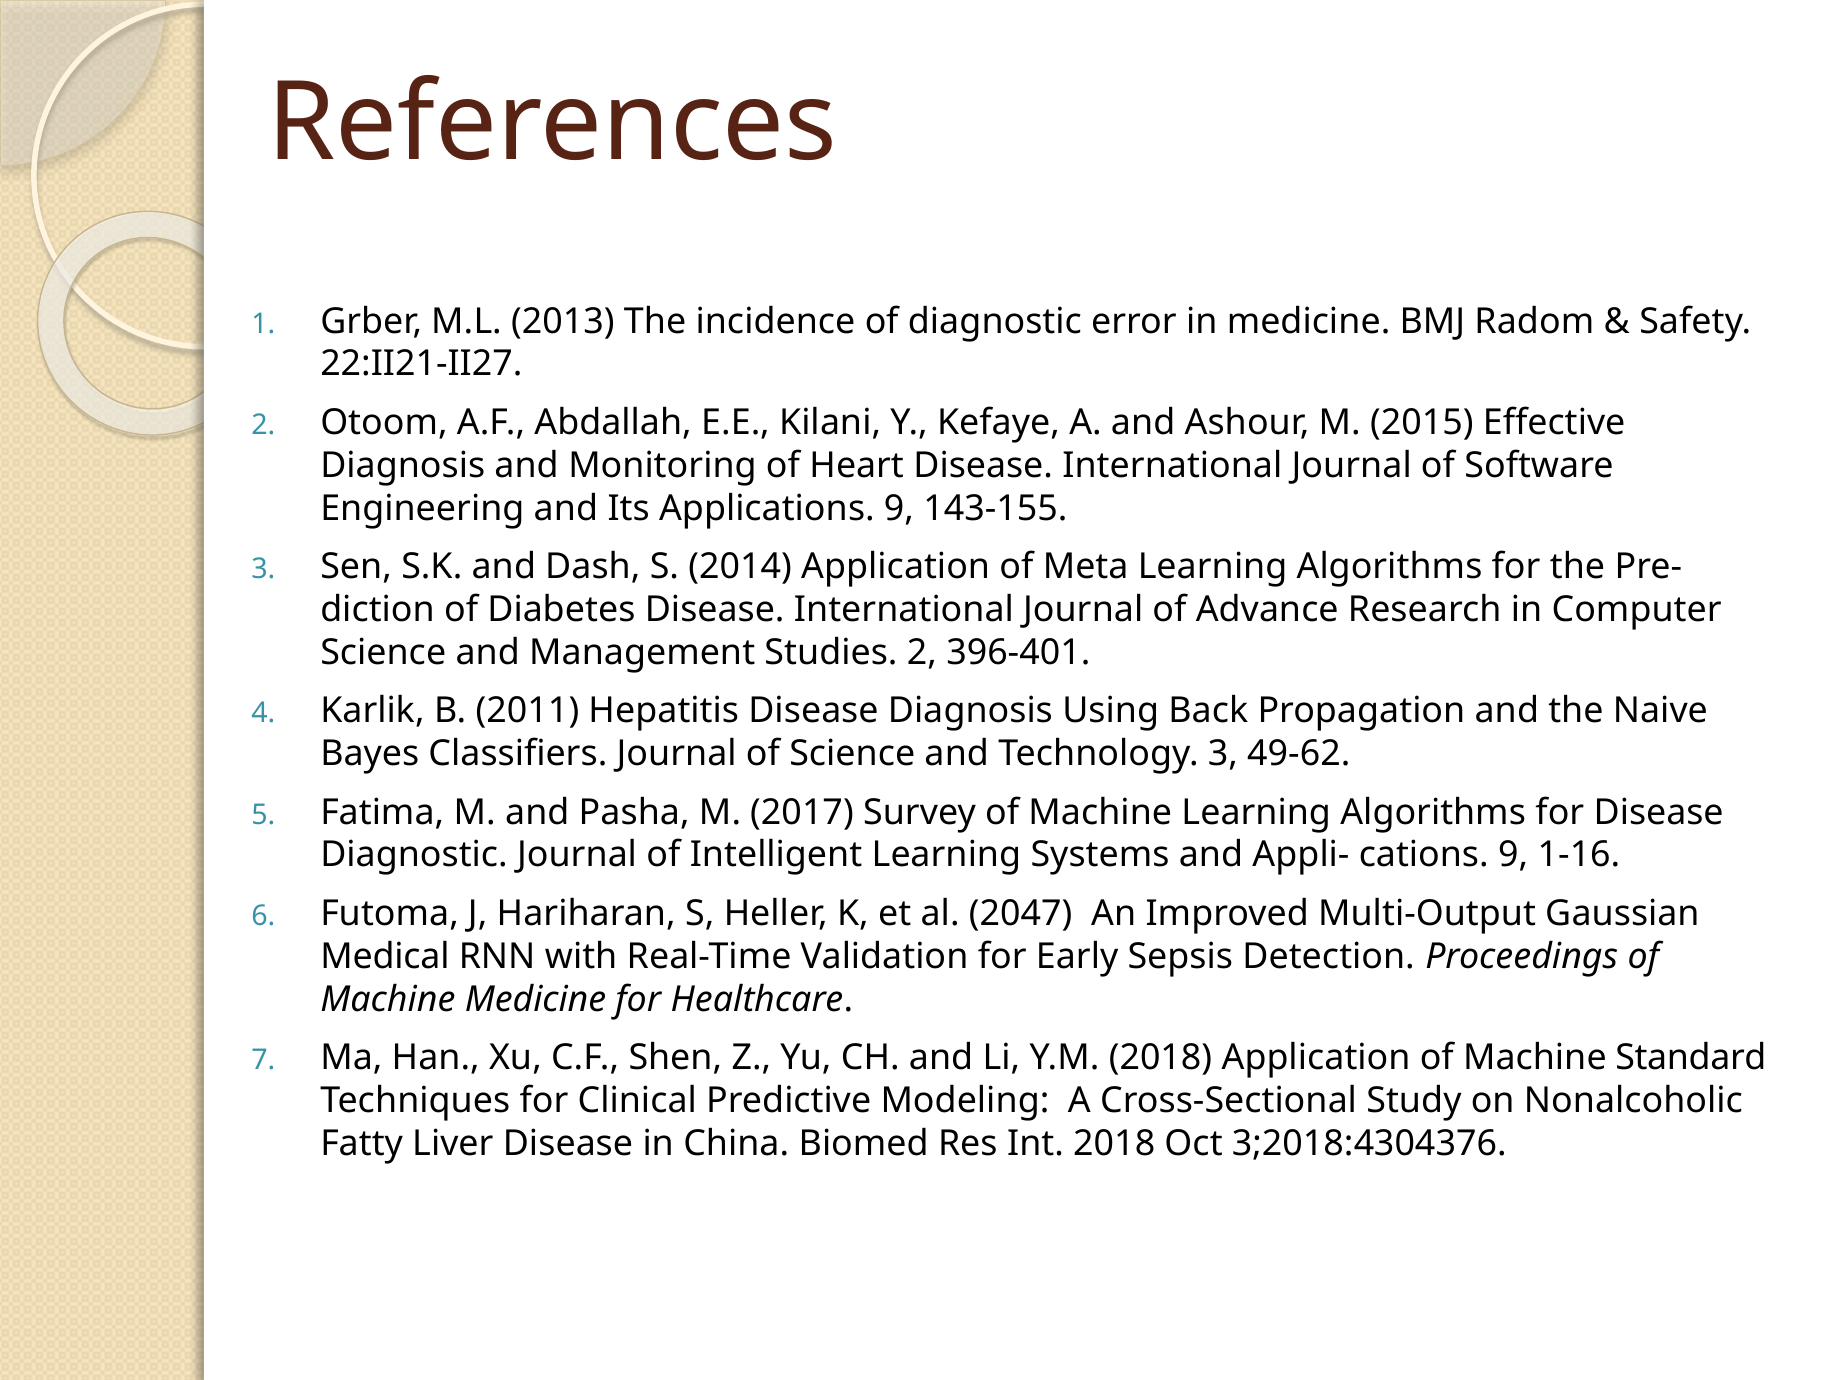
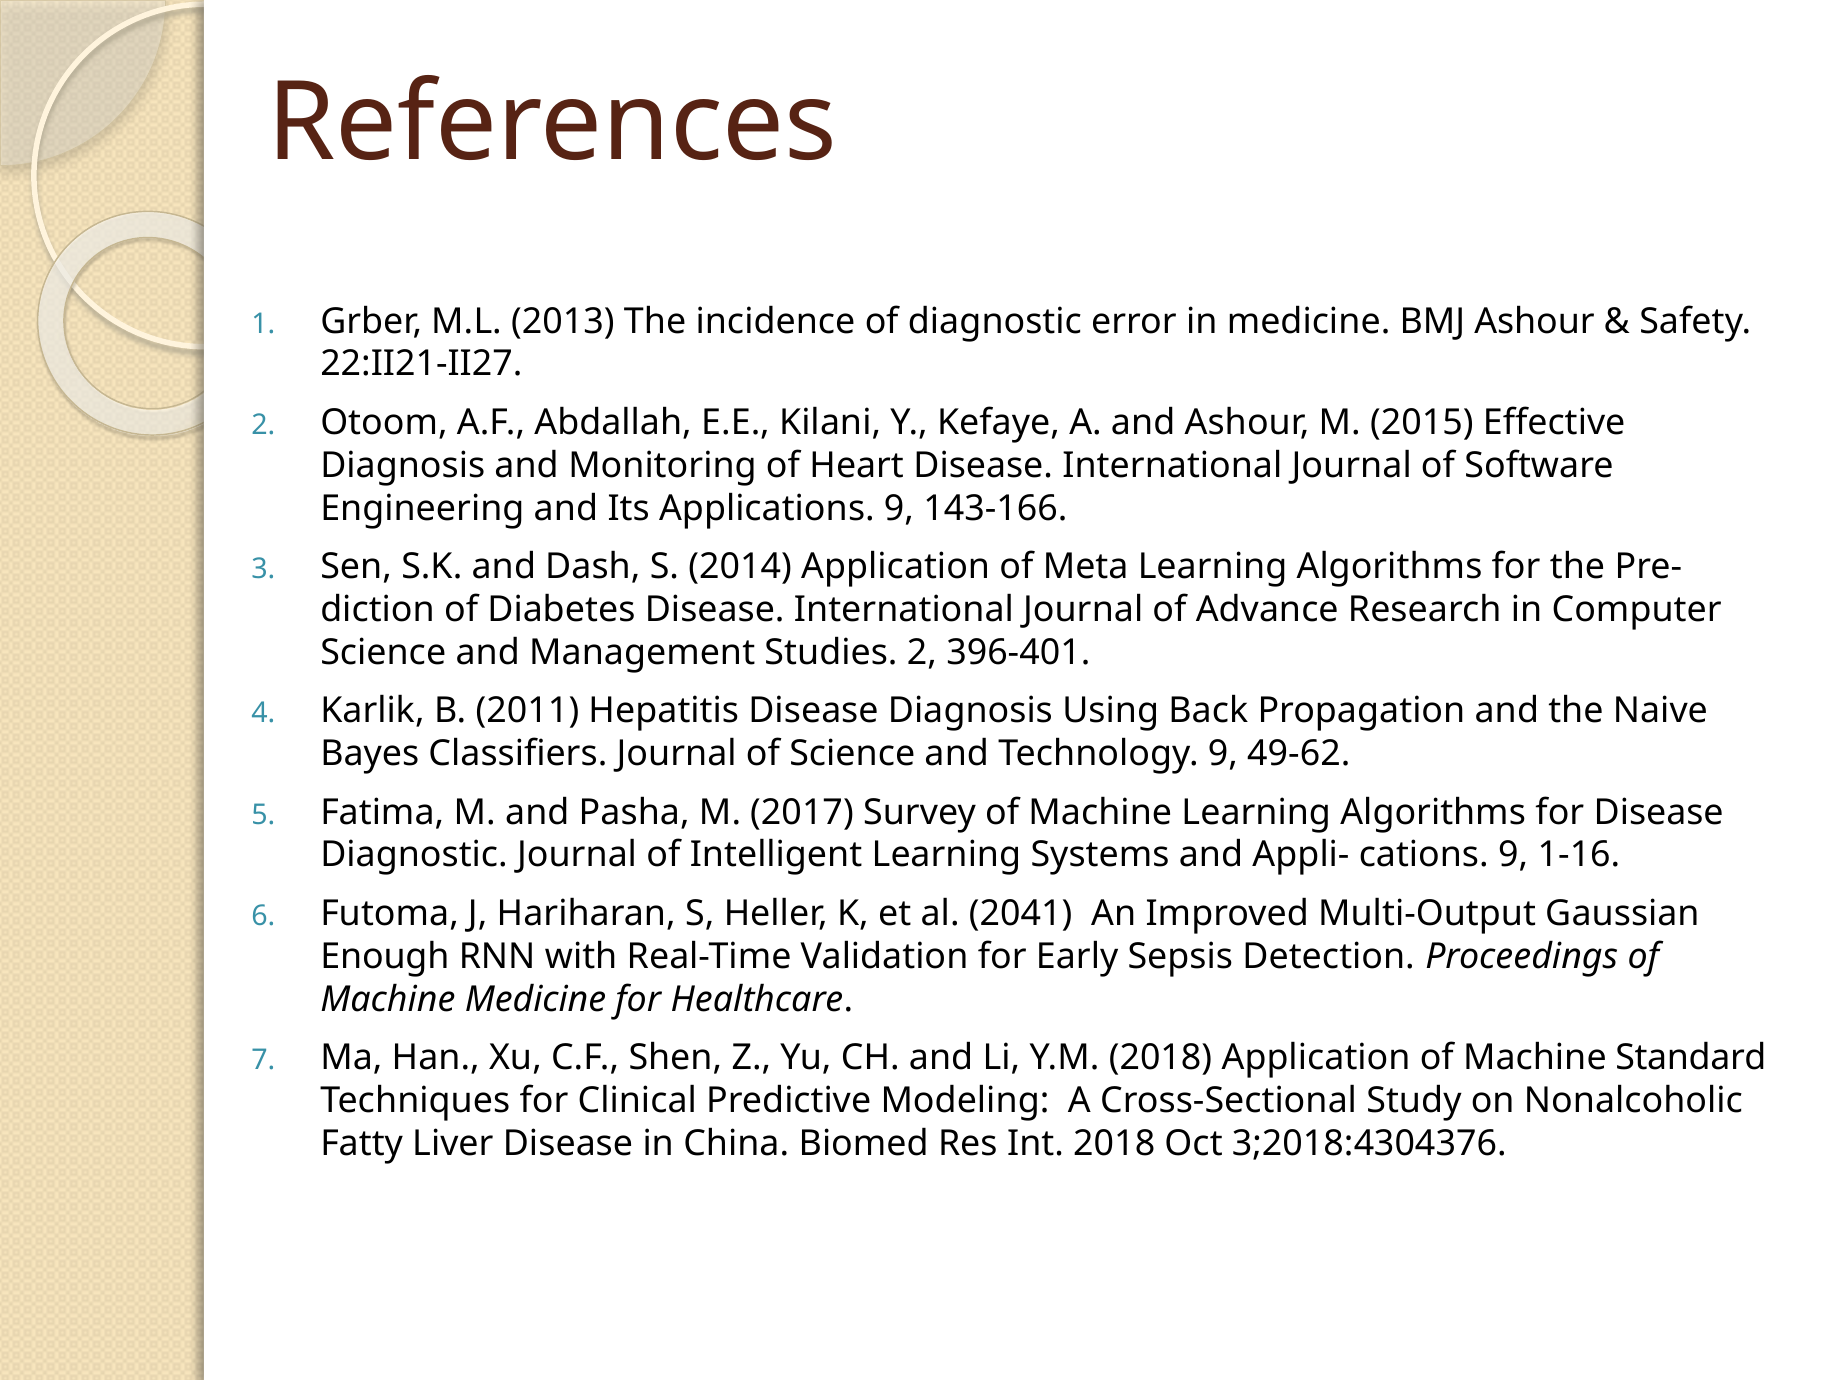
BMJ Radom: Radom -> Ashour (1535, 321)
143-155: 143-155 -> 143-166 (995, 508)
Technology 3: 3 -> 9 (1223, 754)
2047: 2047 -> 2041 (1021, 913)
Medical: Medical -> Enough (385, 956)
